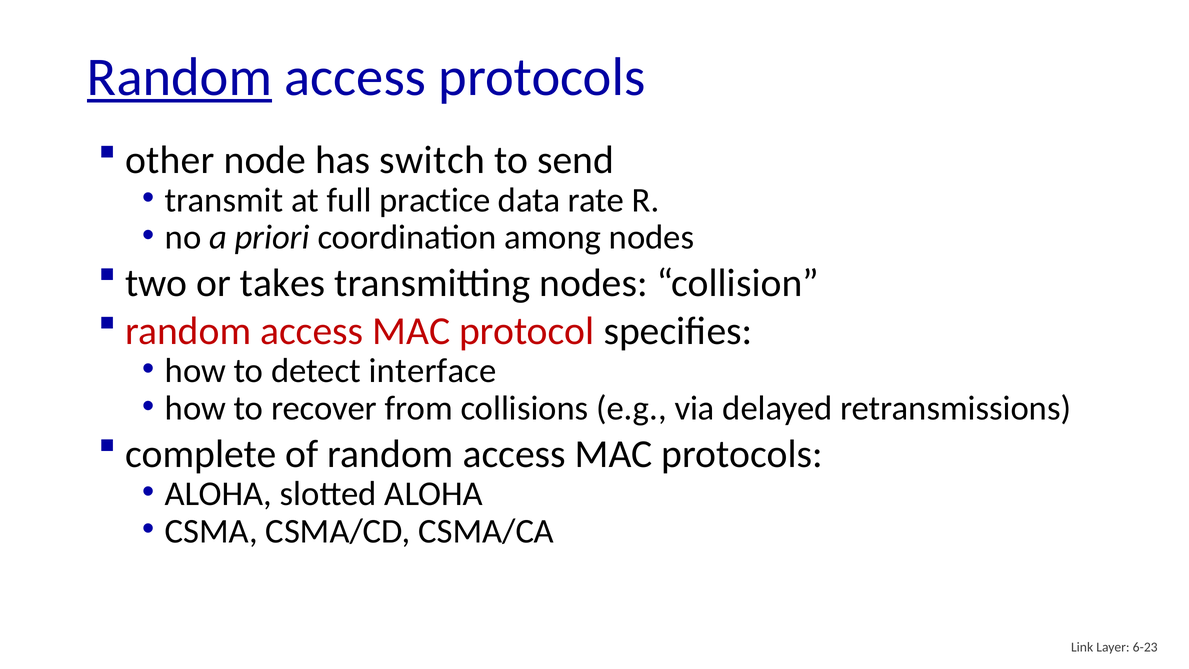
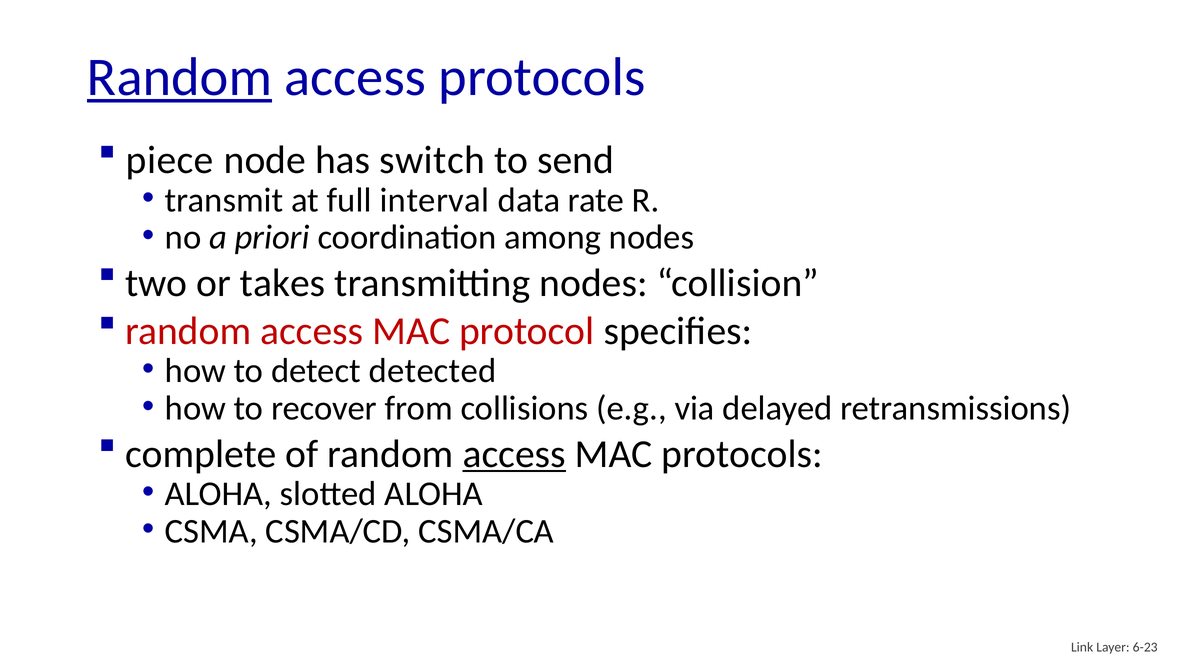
other: other -> piece (170, 160)
practice: practice -> interval (435, 200)
interface: interface -> detected (433, 371)
access underline: none -> present (514, 454)
